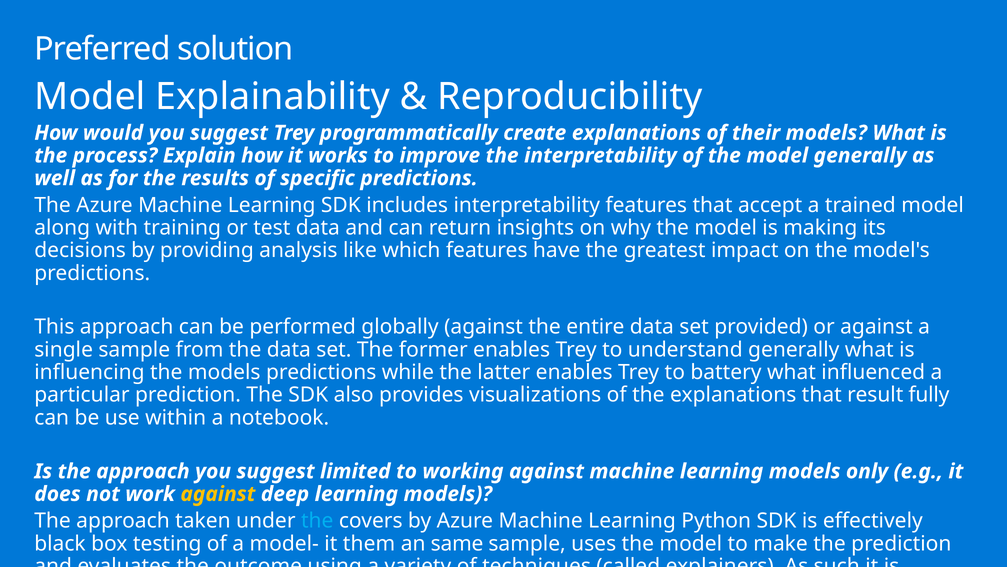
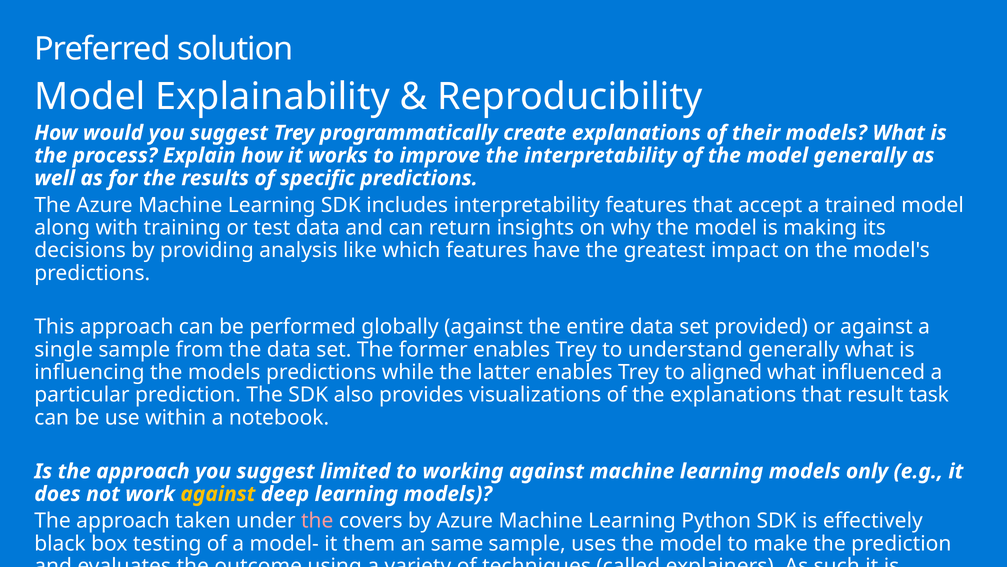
battery: battery -> aligned (726, 372)
fully: fully -> task (929, 395)
the colour: light blue -> pink (317, 520)
